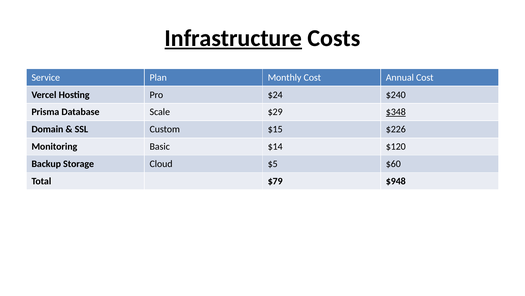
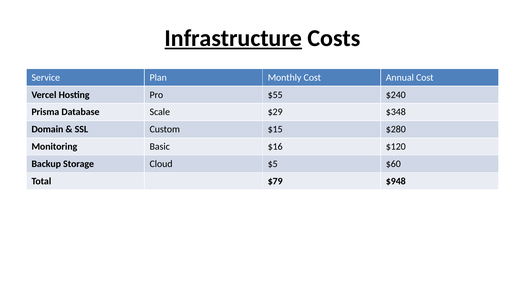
$24: $24 -> $55 (275, 95)
$348 underline: present -> none (396, 112)
$226: $226 -> $280 (396, 129)
$14: $14 -> $16 (275, 146)
